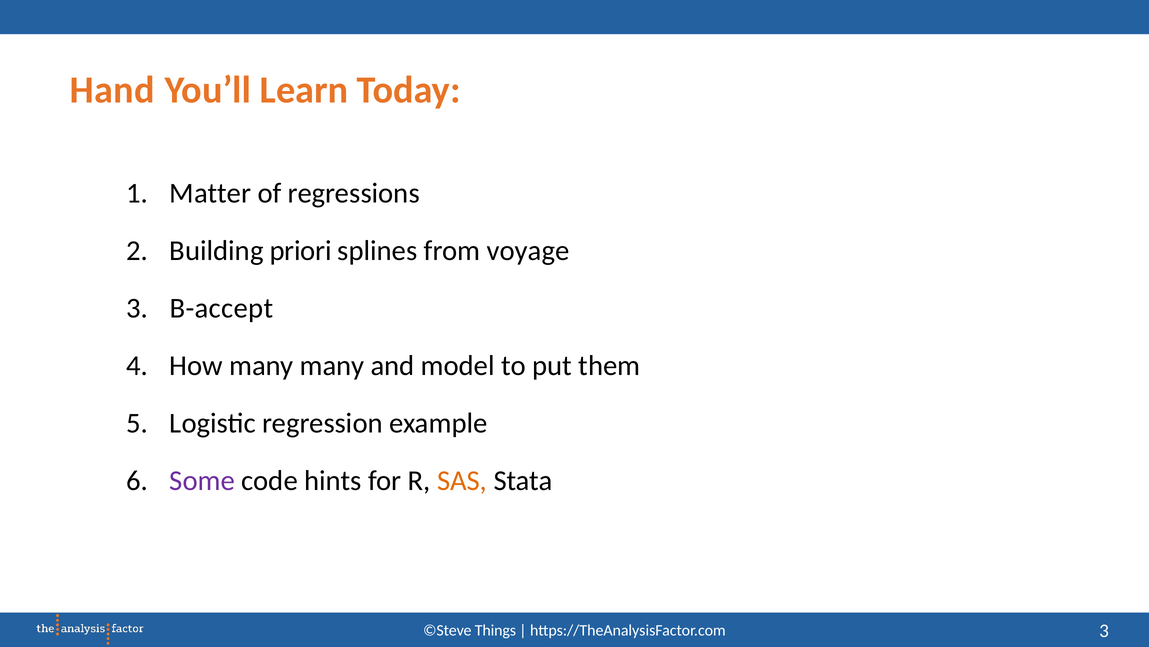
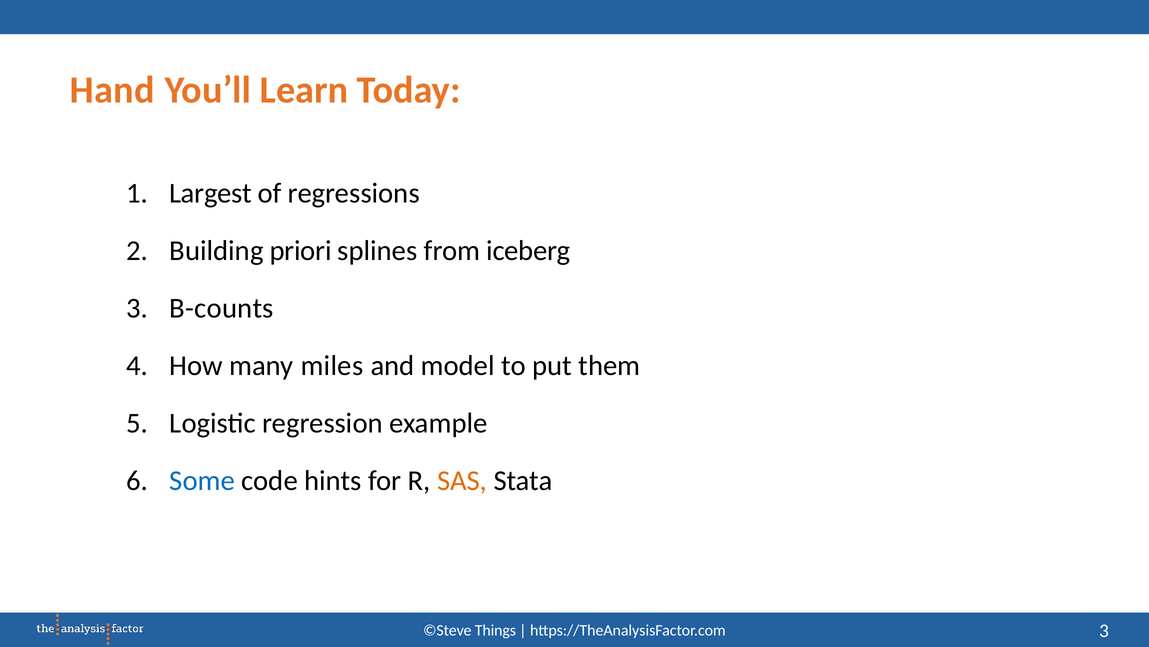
Matter: Matter -> Largest (210, 193)
voyage: voyage -> iceberg (528, 250)
B-accept: B-accept -> B-counts (222, 308)
many many: many -> miles (332, 365)
Some colour: purple -> blue (202, 480)
